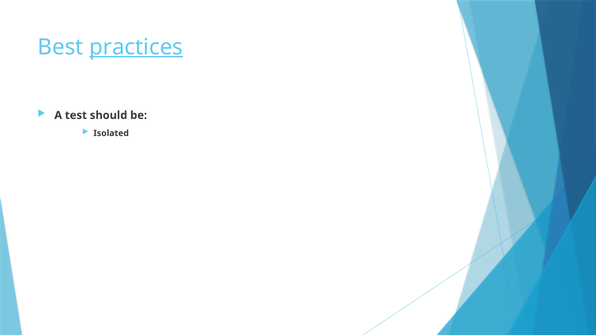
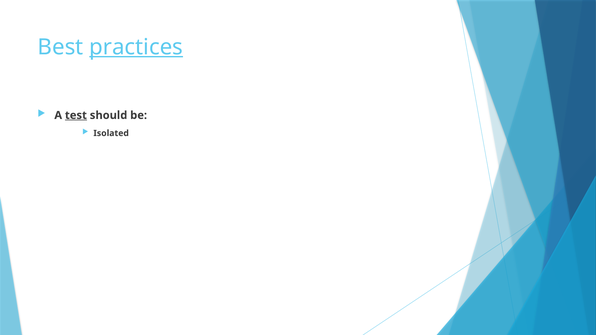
test underline: none -> present (76, 115)
